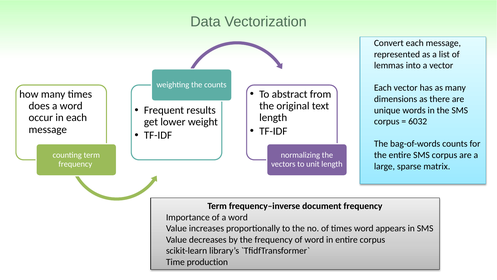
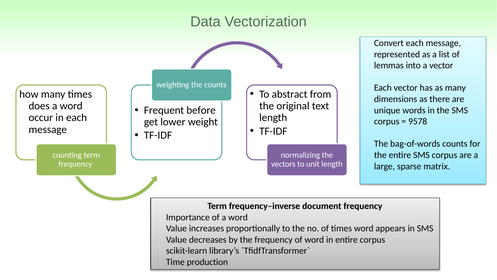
results: results -> before (201, 110)
6032: 6032 -> 9578 (418, 121)
